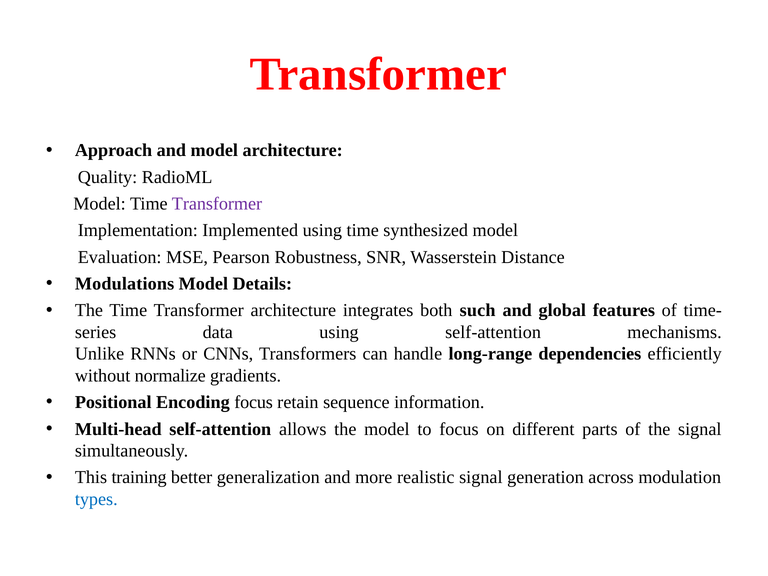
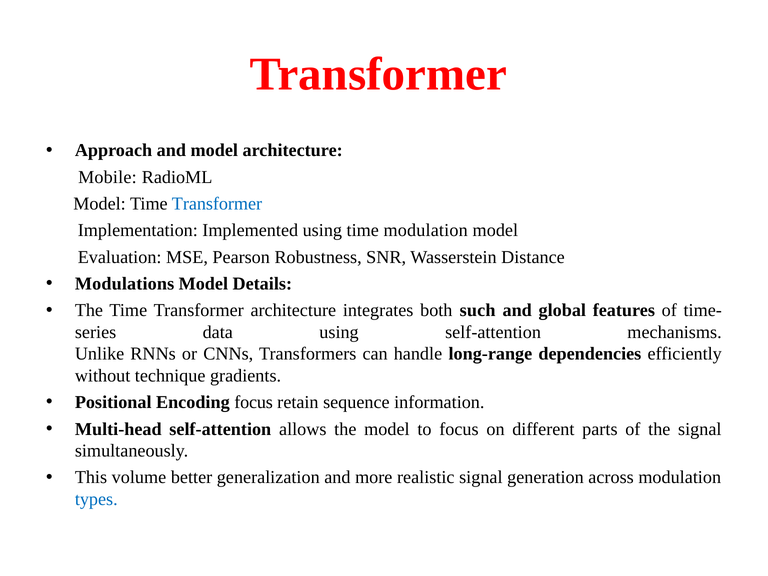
Quality: Quality -> Mobile (107, 177)
Transformer colour: purple -> blue (217, 204)
time synthesized: synthesized -> modulation (426, 230)
normalize: normalize -> technique (170, 376)
training: training -> volume (139, 477)
